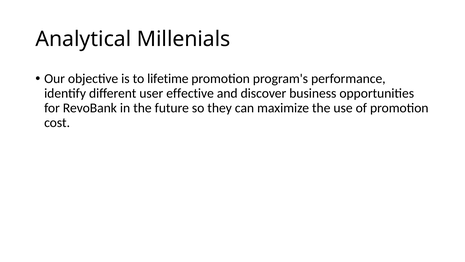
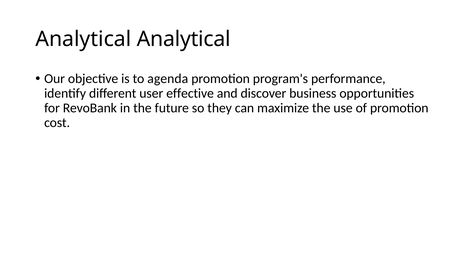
Analytical Millenials: Millenials -> Analytical (184, 39)
lifetime: lifetime -> agenda (168, 79)
